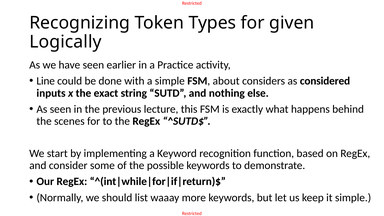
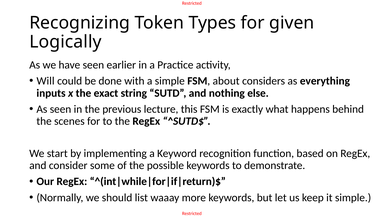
Line: Line -> Will (46, 81)
considered: considered -> everything (325, 81)
